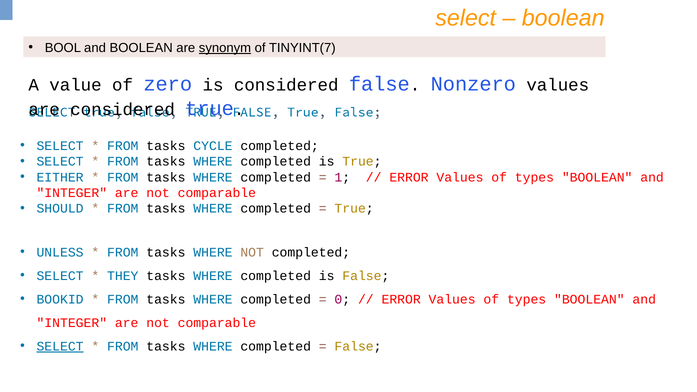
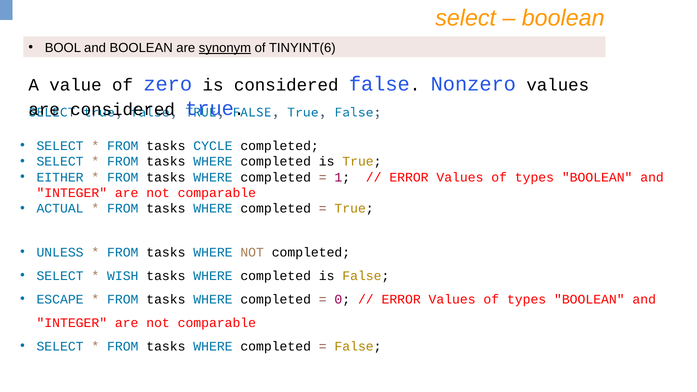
TINYINT(7: TINYINT(7 -> TINYINT(6 (302, 48)
SHOULD: SHOULD -> ACTUAL (60, 209)
THEY: THEY -> WISH (123, 276)
BOOKID: BOOKID -> ESCAPE (60, 299)
SELECT underline: present -> none (60, 346)
